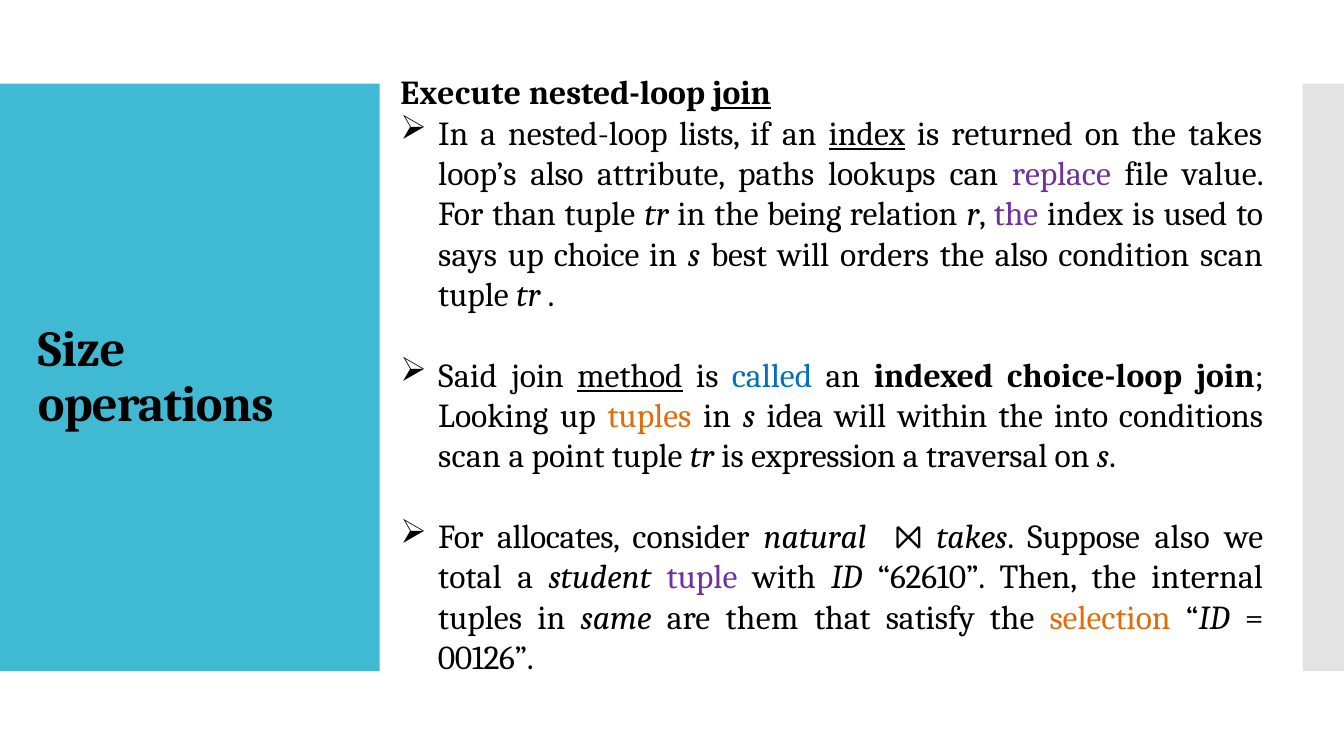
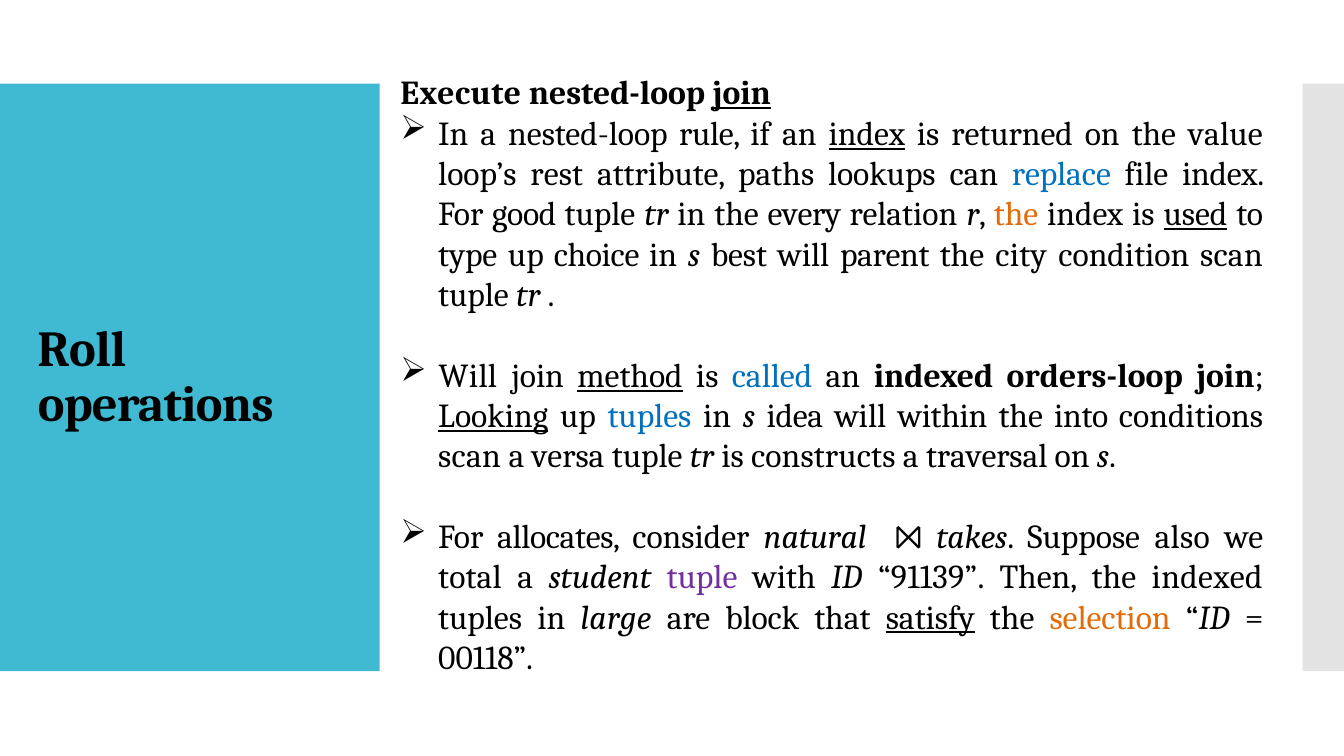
lists: lists -> rule (710, 134)
the takes: takes -> value (1225, 134)
loop’s also: also -> rest (557, 175)
replace colour: purple -> blue (1061, 175)
file value: value -> index (1223, 175)
than: than -> good (524, 215)
being: being -> every (804, 215)
the colour: purple -> orange (1016, 215)
used underline: none -> present (1196, 215)
says: says -> type (468, 255)
orders: orders -> parent (885, 255)
the also: also -> city (1021, 255)
Size: Size -> Roll (82, 350)
Said: Said -> Will (468, 376)
choice-loop: choice-loop -> orders-loop (1095, 376)
Looking underline: none -> present (493, 416)
tuples colour: orange -> blue (649, 416)
point: point -> versa (568, 457)
expression: expression -> constructs (823, 457)
62610: 62610 -> 91139 (931, 578)
the internal: internal -> indexed (1207, 578)
same: same -> large (616, 618)
them: them -> block (762, 618)
satisfy underline: none -> present (930, 618)
00126: 00126 -> 00118 (486, 658)
